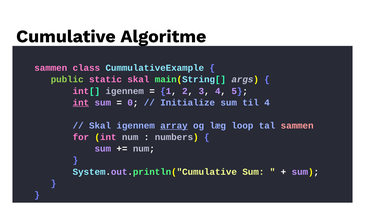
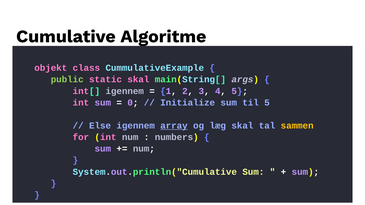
sammen: sammen -> objekt (51, 68)
int underline: present -> none (81, 103)
til 4: 4 -> 5 (267, 103)
Skal: Skal -> Else (100, 126)
læg loop: loop -> skal (242, 126)
sammen colour: pink -> yellow (297, 126)
